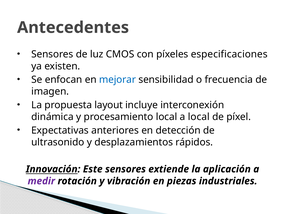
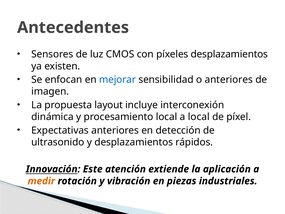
píxeles especificaciones: especificaciones -> desplazamientos (229, 54)
o frecuencia: frecuencia -> anteriores (229, 80)
Este sensores: sensores -> atención (125, 169)
medir colour: purple -> orange (41, 181)
